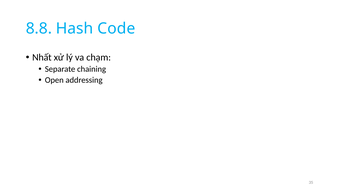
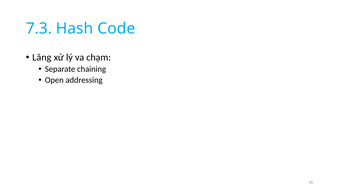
8.8: 8.8 -> 7.3 (39, 28)
Nhất: Nhất -> Lãng (42, 57)
